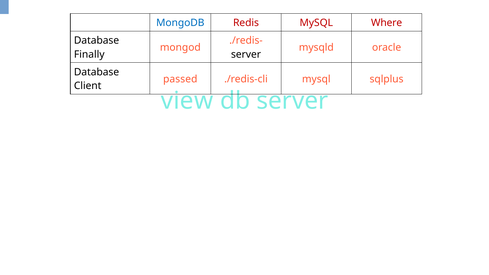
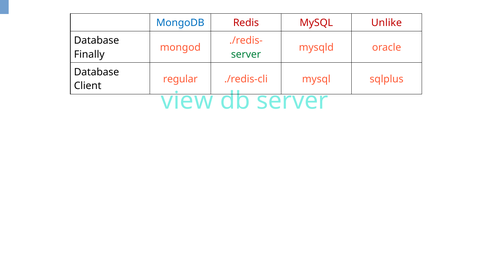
Where: Where -> Unlike (387, 23)
server colour: black -> green (246, 54)
passed: passed -> regular (180, 79)
